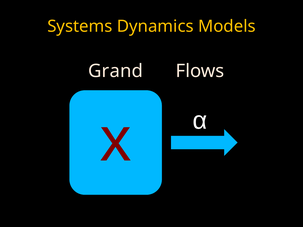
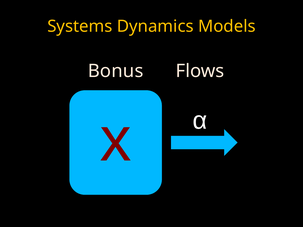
Grand: Grand -> Bonus (116, 71)
